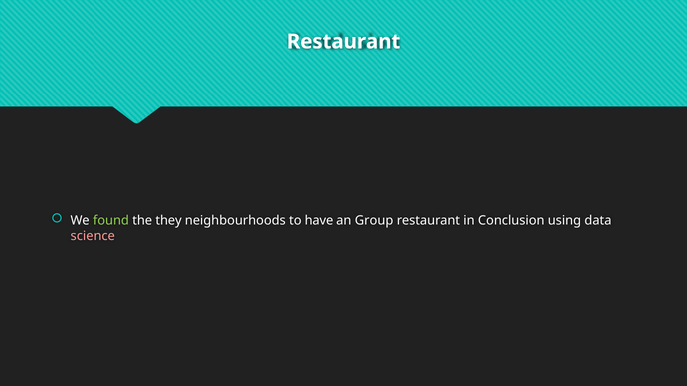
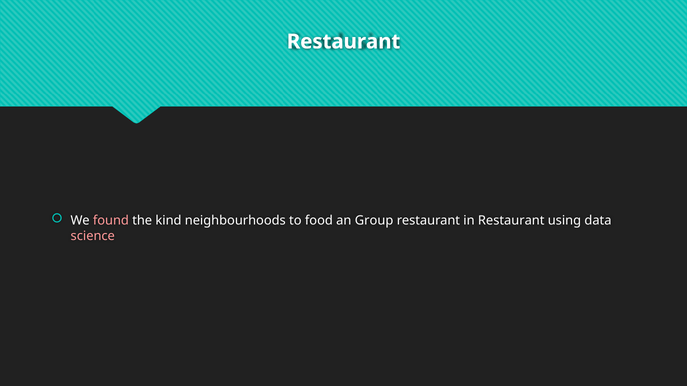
found colour: light green -> pink (111, 221)
they: they -> kind (168, 221)
have: have -> food (319, 221)
in Conclusion: Conclusion -> Restaurant (511, 221)
